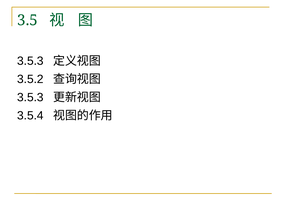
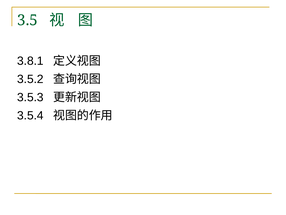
3.5.3: 3.5.3 -> 3.8.1 (30, 61)
